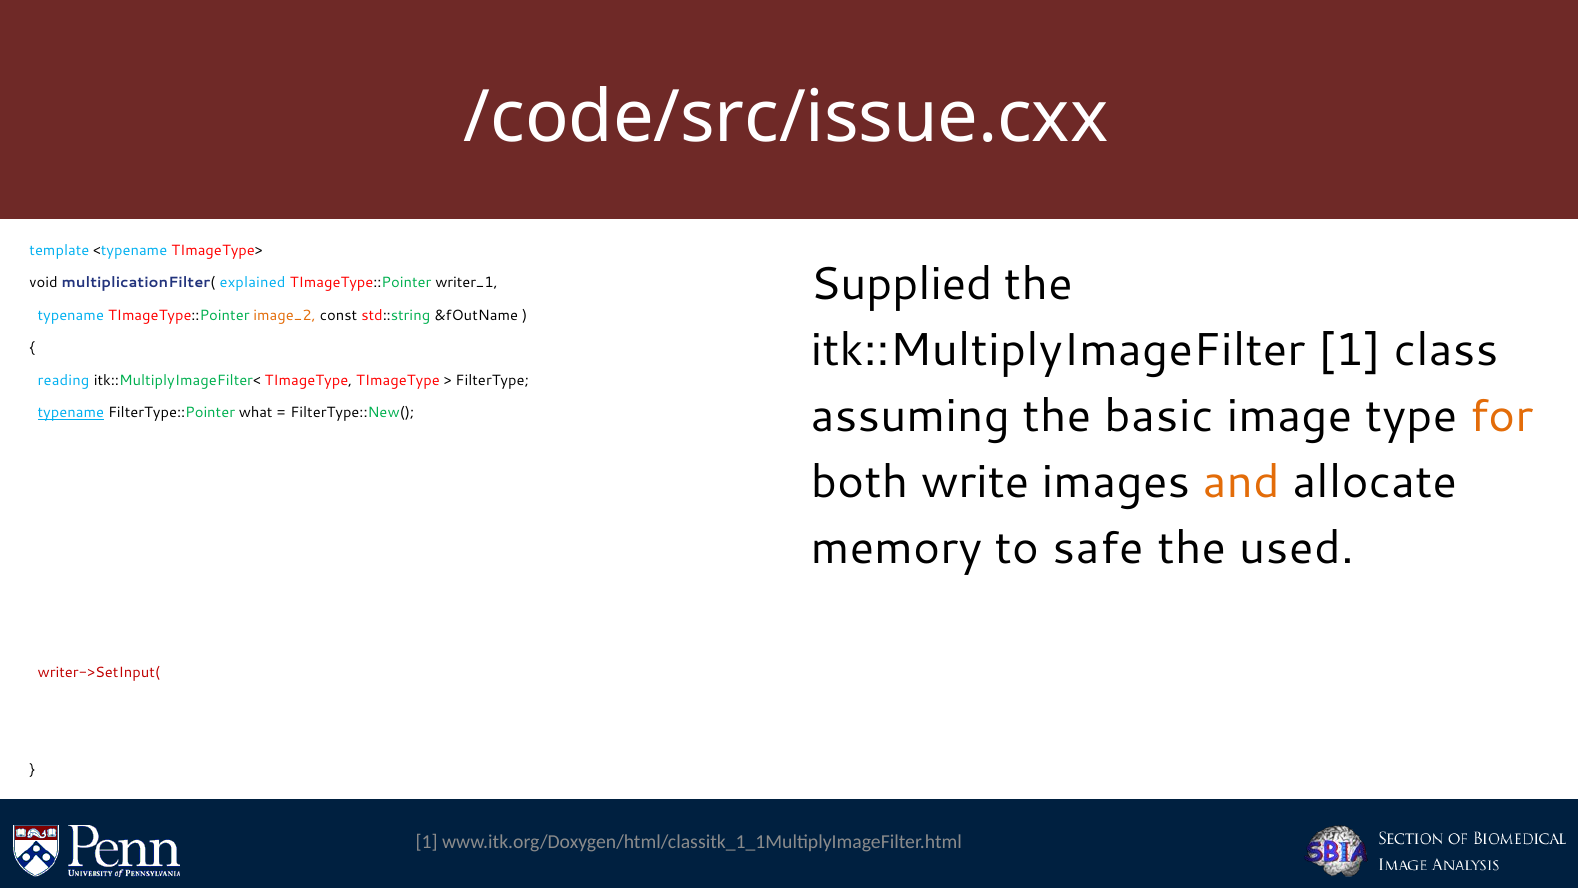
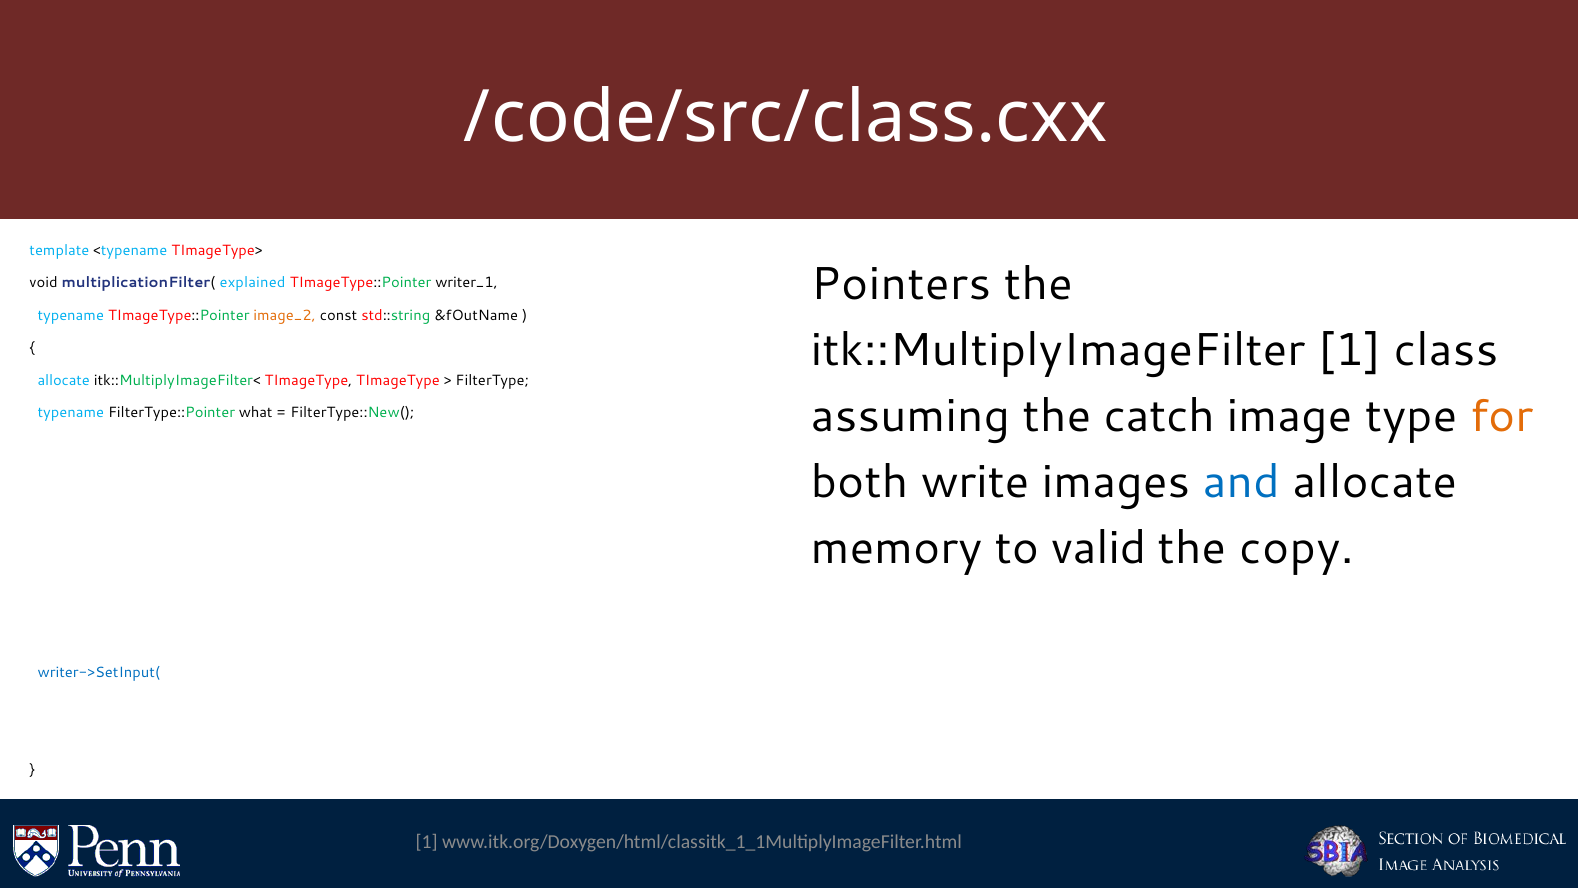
/code/src/issue.cxx: /code/src/issue.cxx -> /code/src/class.cxx (786, 117)
Supplied: Supplied -> Pointers (901, 284)
reading: reading -> allocate (64, 380)
basic: basic -> catch (1159, 416)
typename underline: present -> none (71, 413)
and colour: orange -> blue (1241, 482)
safe: safe -> valid (1099, 548)
used: used -> copy (1296, 548)
writer->SetInput( colour: red -> blue (99, 672)
